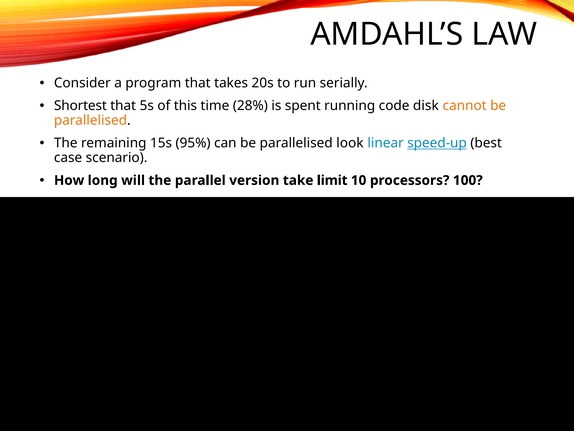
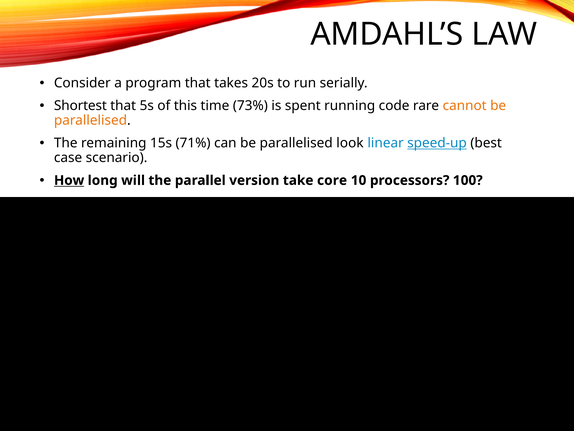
28%: 28% -> 73% (250, 106)
disk: disk -> rare (426, 106)
95%: 95% -> 71% (193, 143)
How underline: none -> present (69, 180)
limit: limit -> core (332, 180)
